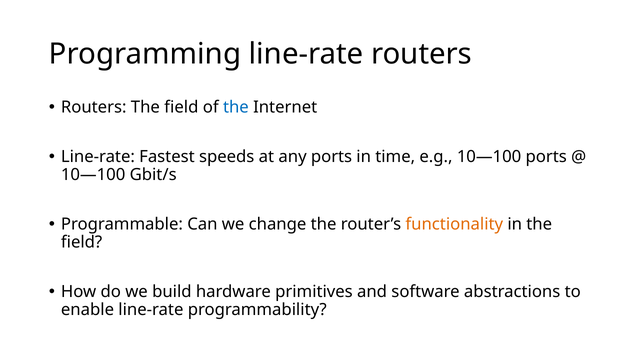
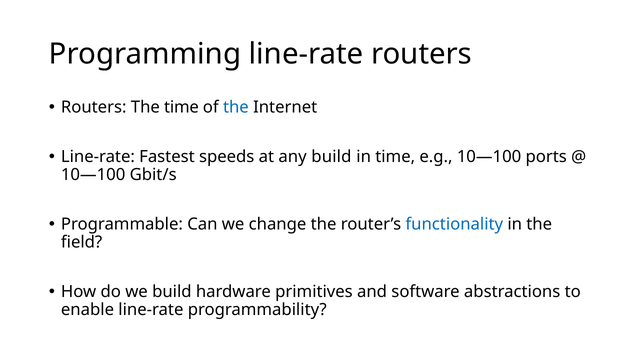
Routers The field: field -> time (181, 107)
any ports: ports -> build (331, 157)
functionality colour: orange -> blue (454, 224)
